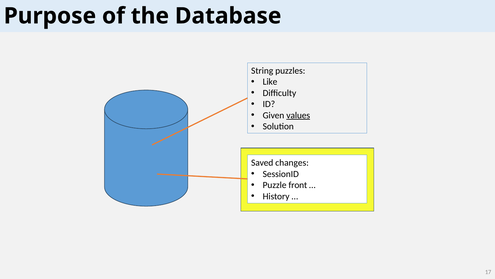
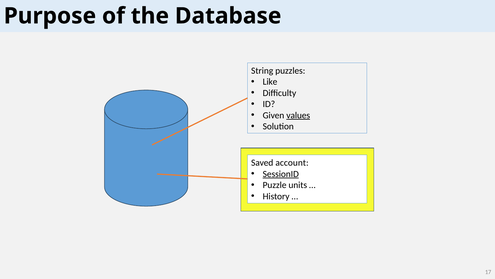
changes: changes -> account (292, 162)
SessionID underline: none -> present (281, 174)
front: front -> units (298, 185)
